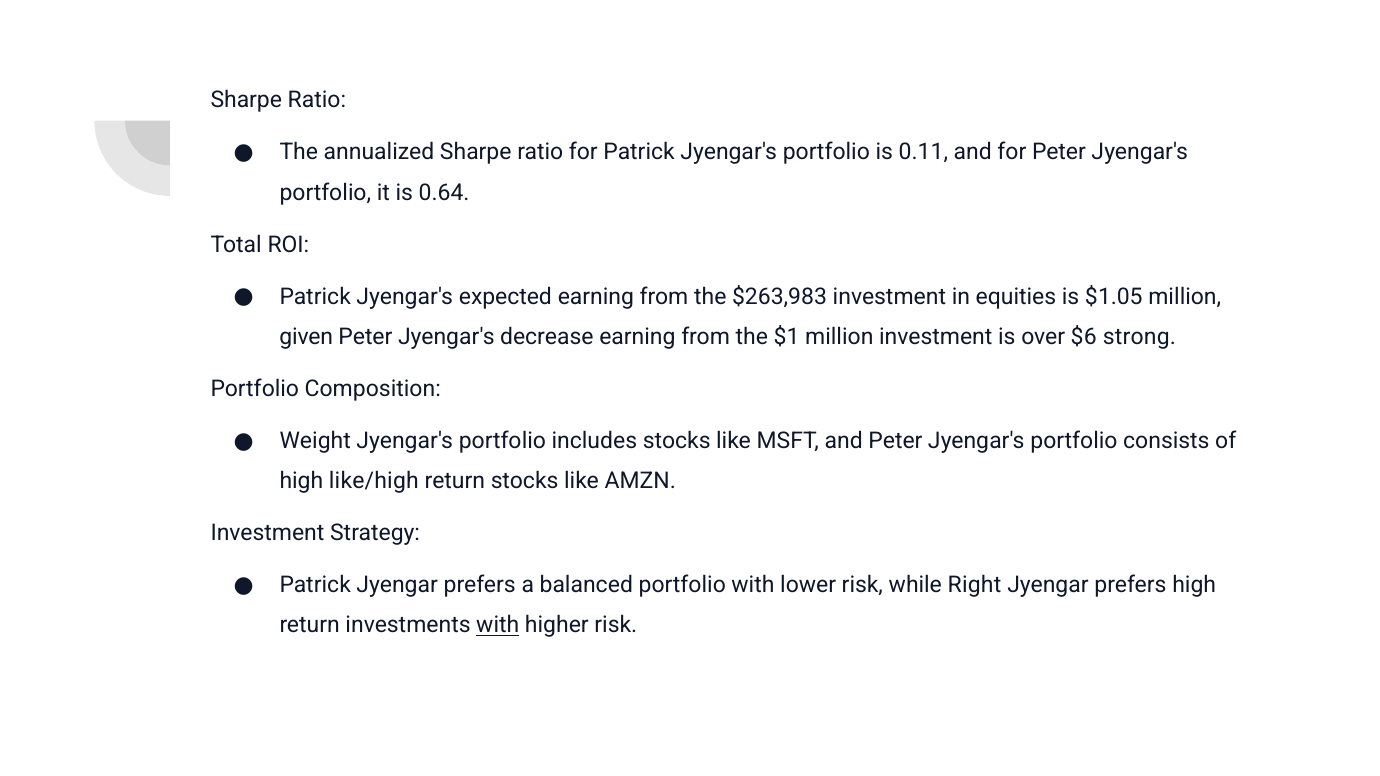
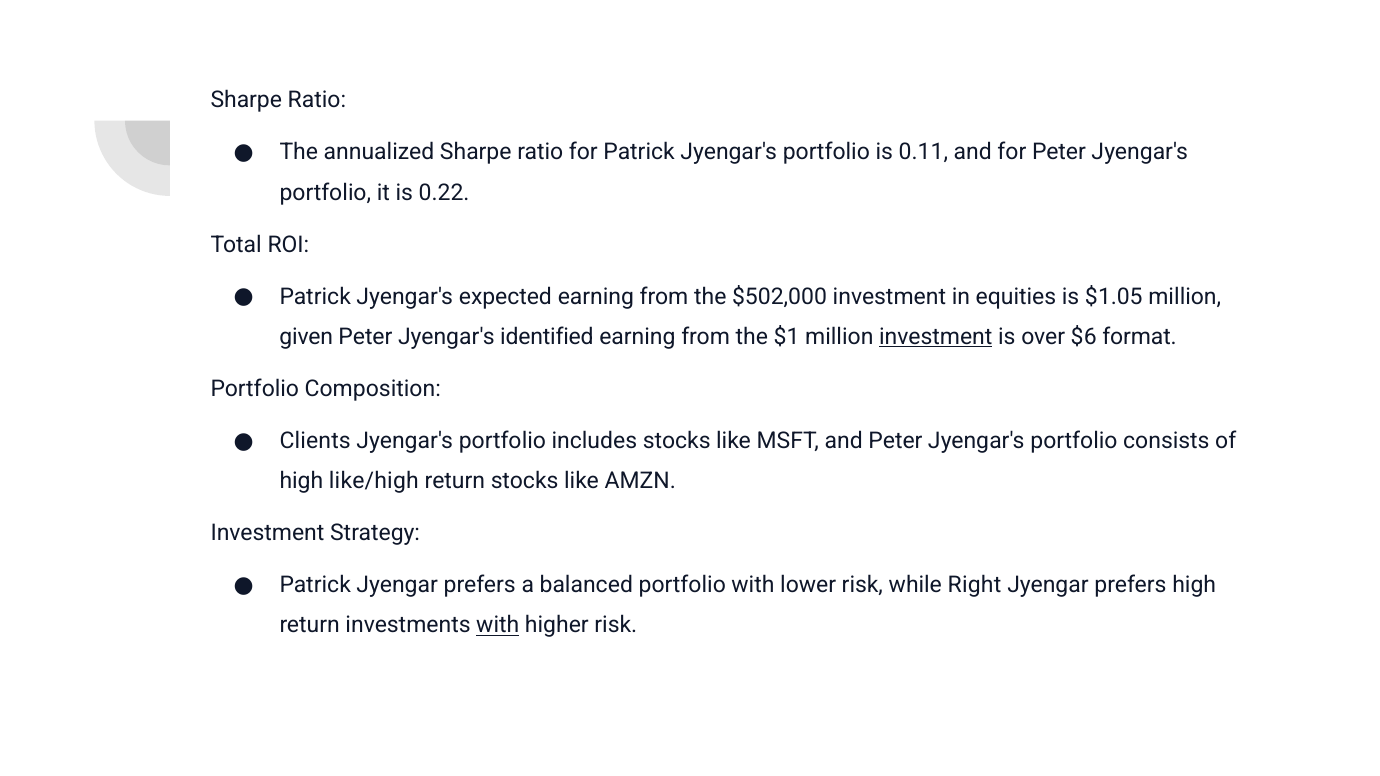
0.64: 0.64 -> 0.22 (444, 193)
$263,983: $263,983 -> $502,000 (780, 297)
decrease: decrease -> identified (547, 337)
investment underline: none -> present (936, 337)
strong: strong -> format (1140, 337)
Weight: Weight -> Clients (315, 441)
